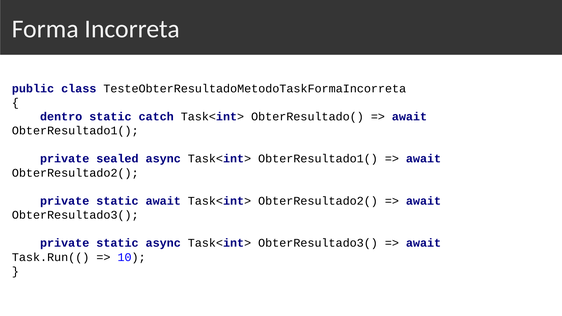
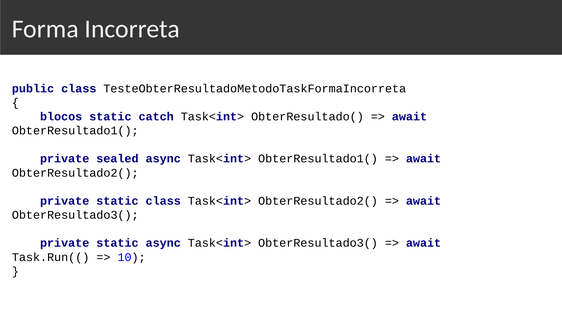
dentro: dentro -> blocos (61, 117)
static await: await -> class (163, 201)
